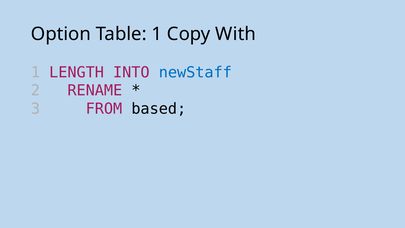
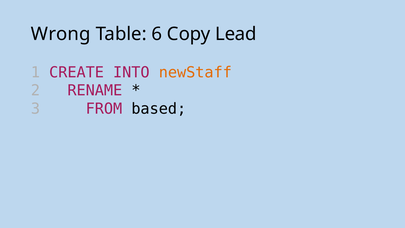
Option: Option -> Wrong (61, 34)
Table 1: 1 -> 6 (157, 34)
With: With -> Lead (236, 34)
LENGTH: LENGTH -> CREATE (77, 72)
newStaff colour: blue -> orange (195, 72)
